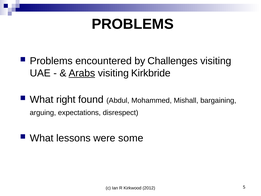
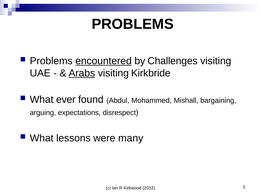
encountered underline: none -> present (104, 61)
right: right -> ever (66, 99)
some: some -> many (131, 138)
